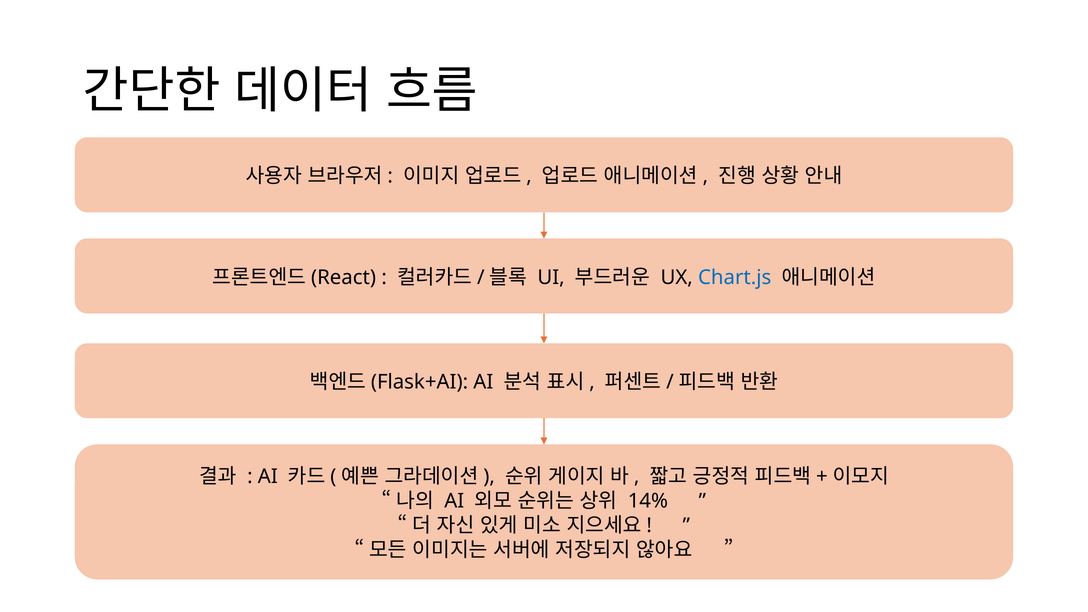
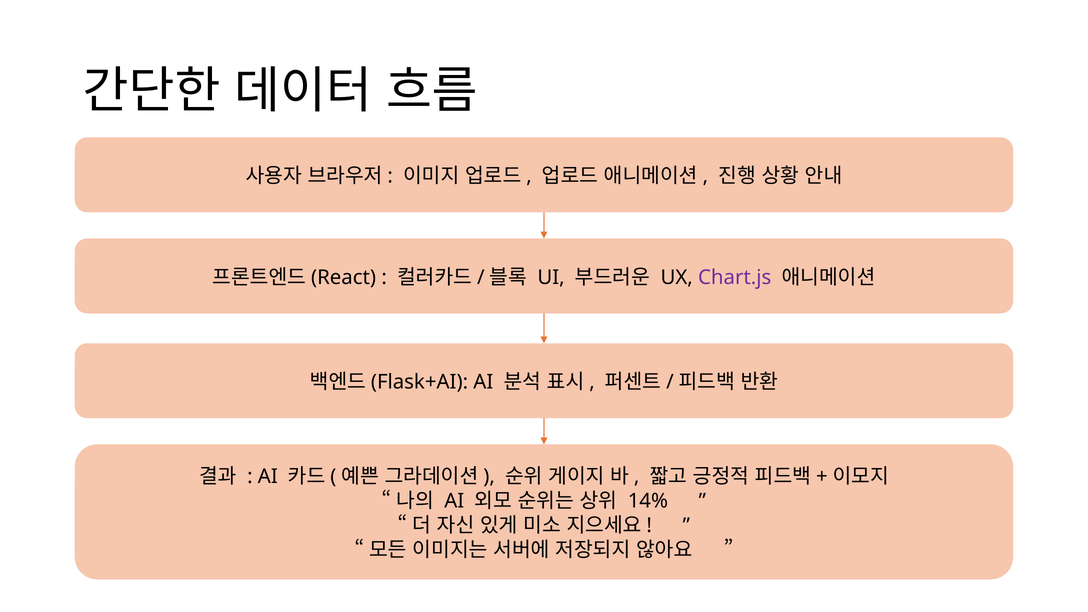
Chart.js colour: blue -> purple (735, 277)
